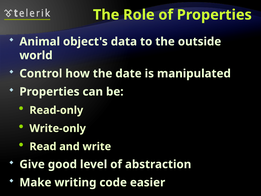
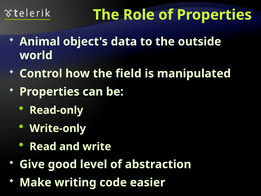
date: date -> field (128, 73)
